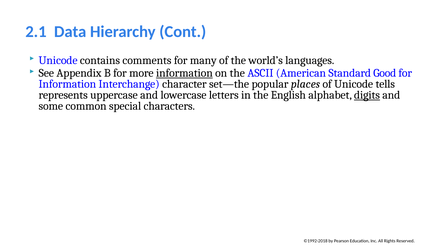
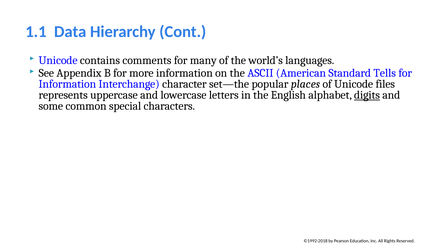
2.1: 2.1 -> 1.1 (36, 32)
information underline: present -> none (184, 73)
Good: Good -> Tells (385, 73)
tells: tells -> files (385, 84)
